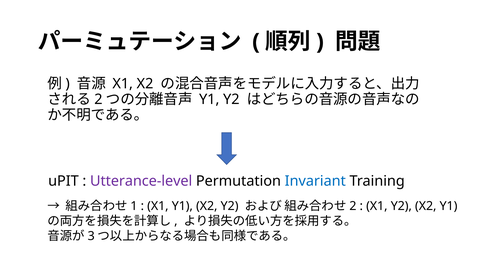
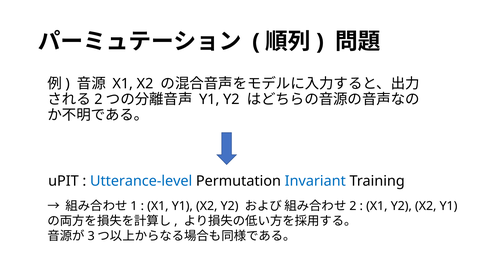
Utterance-level colour: purple -> blue (141, 181)
